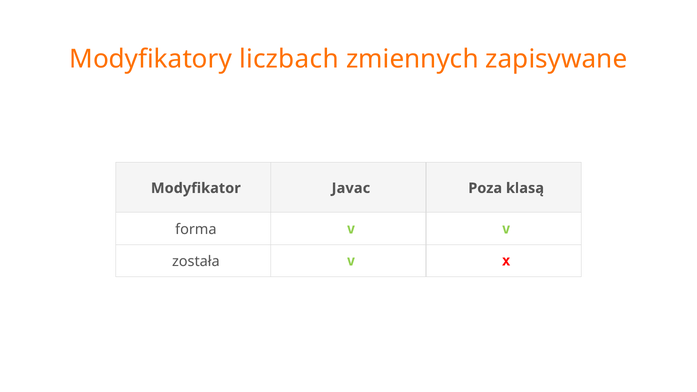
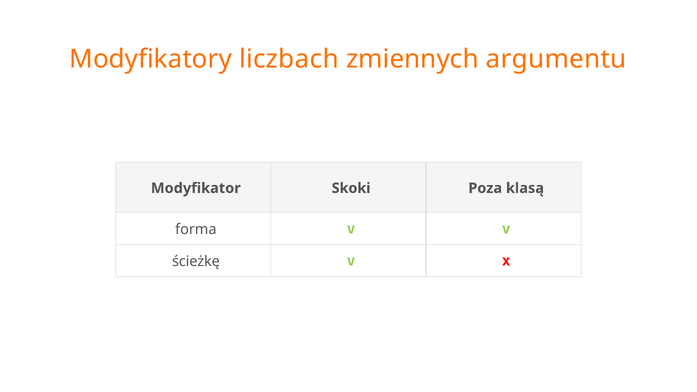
zapisywane: zapisywane -> argumentu (556, 59)
Javac: Javac -> Skoki (351, 188)
została: została -> ścieżkę (196, 262)
